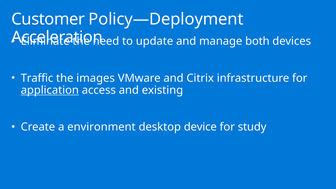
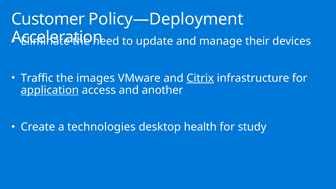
both: both -> their (257, 41)
Citrix underline: none -> present (200, 78)
existing: existing -> another (162, 90)
environment: environment -> technologies (101, 127)
device: device -> health (200, 127)
